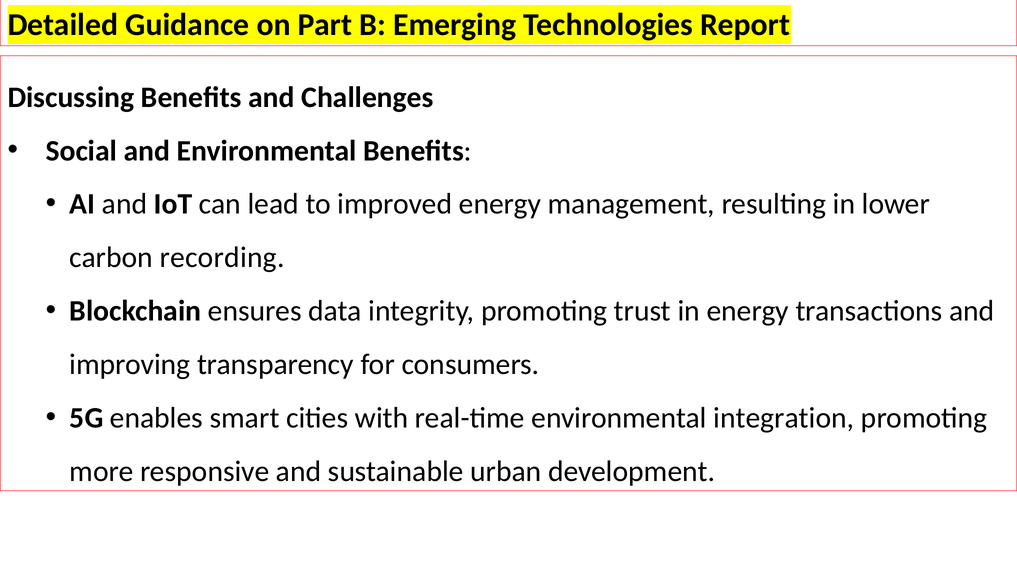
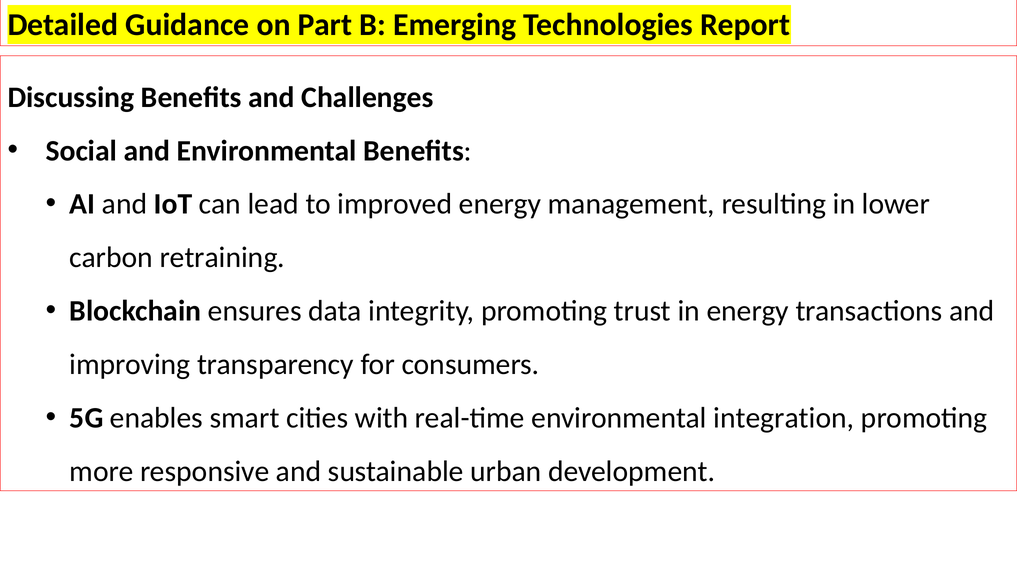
recording: recording -> retraining (222, 258)
